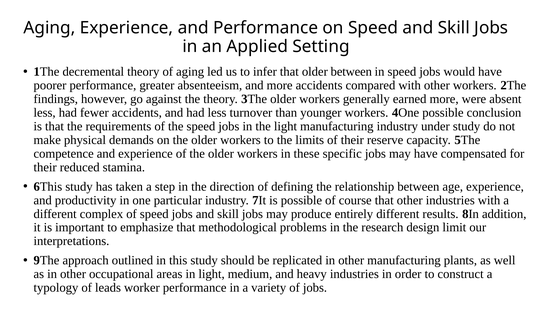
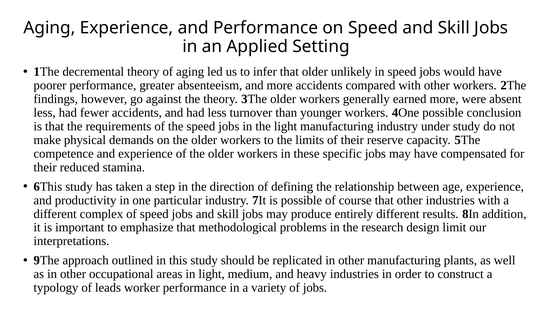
older between: between -> unlikely (351, 72)
